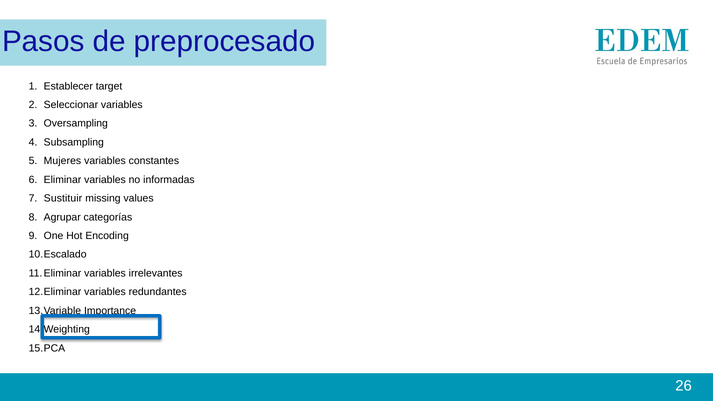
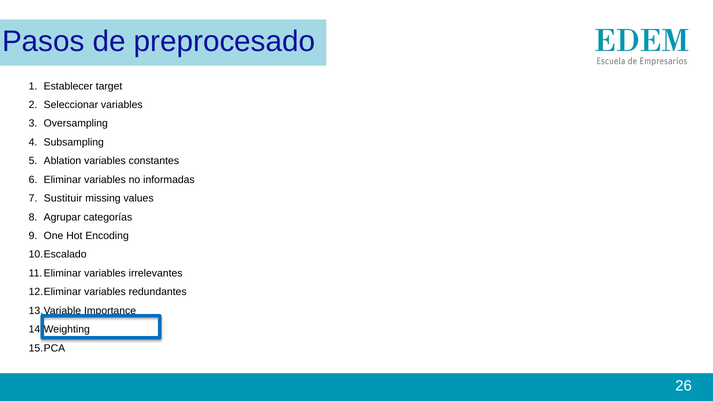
Mujeres: Mujeres -> Ablation (62, 161)
